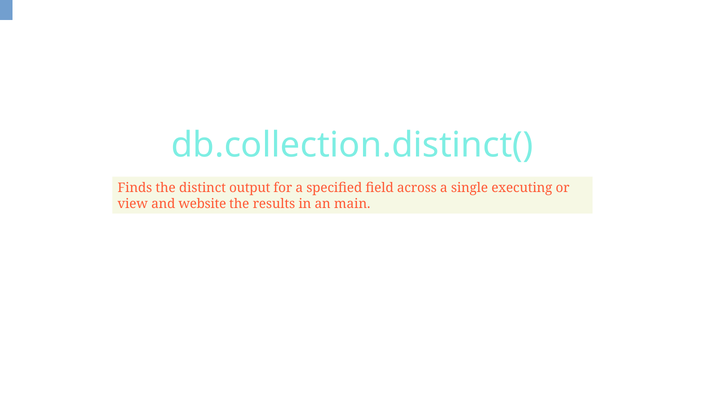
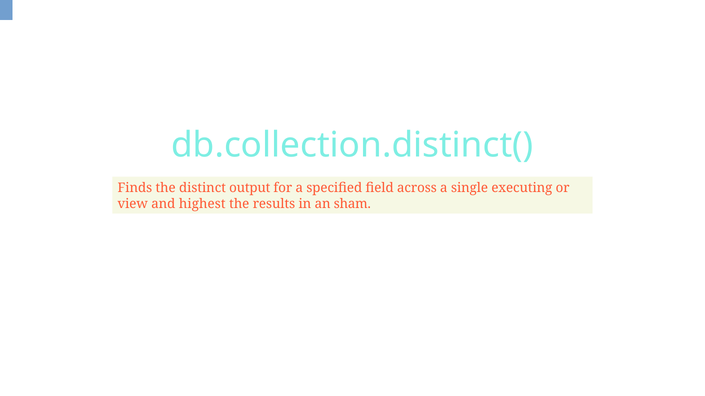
website: website -> highest (202, 204)
main: main -> sham (352, 204)
